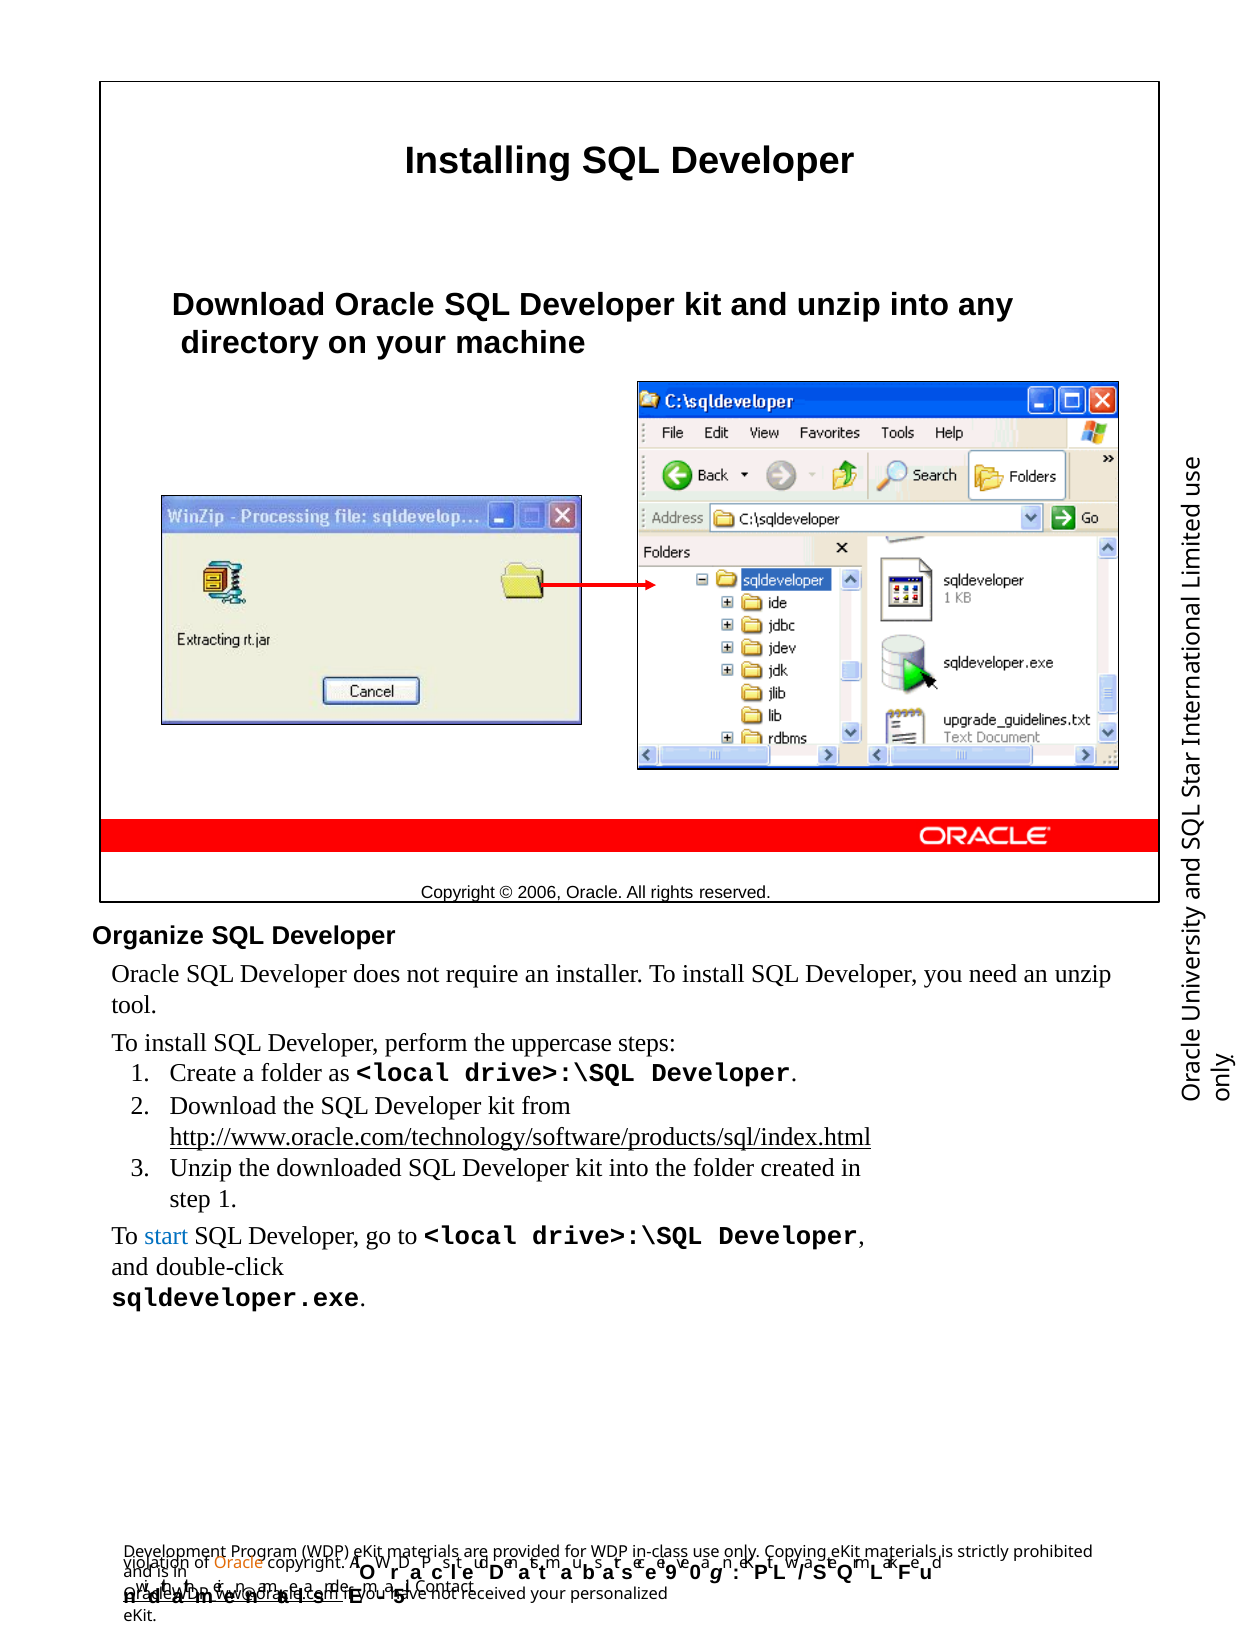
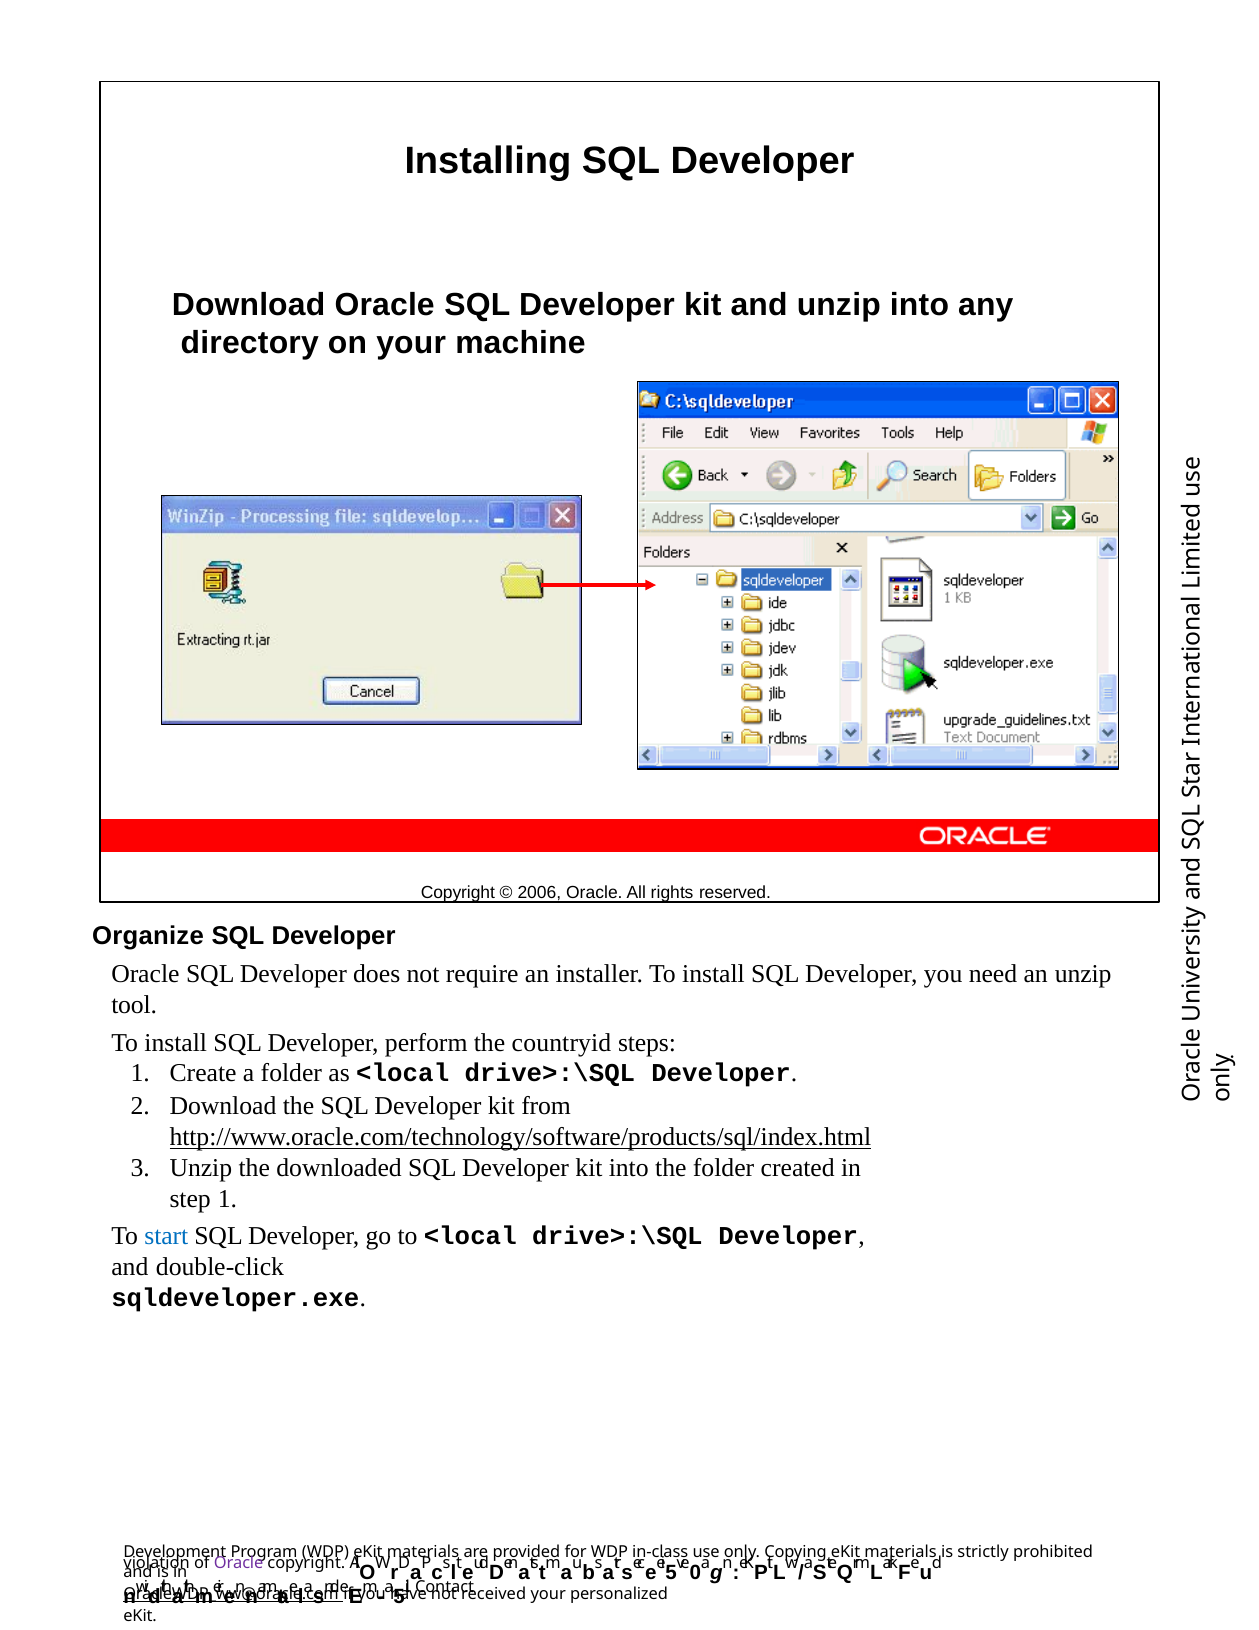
uppercase: uppercase -> countryid (562, 1043)
Oracle colour: orange -> purple (239, 1562)
9: 9 -> 5 (671, 1572)
